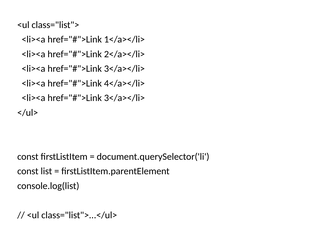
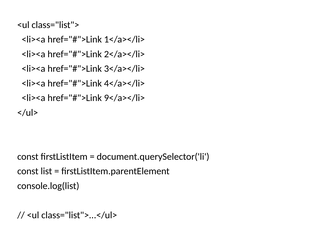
3</a></li>: 3</a></li> -> 9</a></li> (124, 98)
